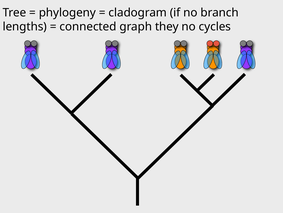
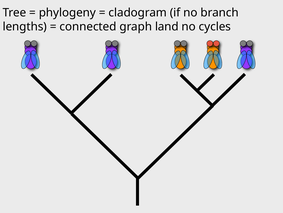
they: they -> land (167, 27)
